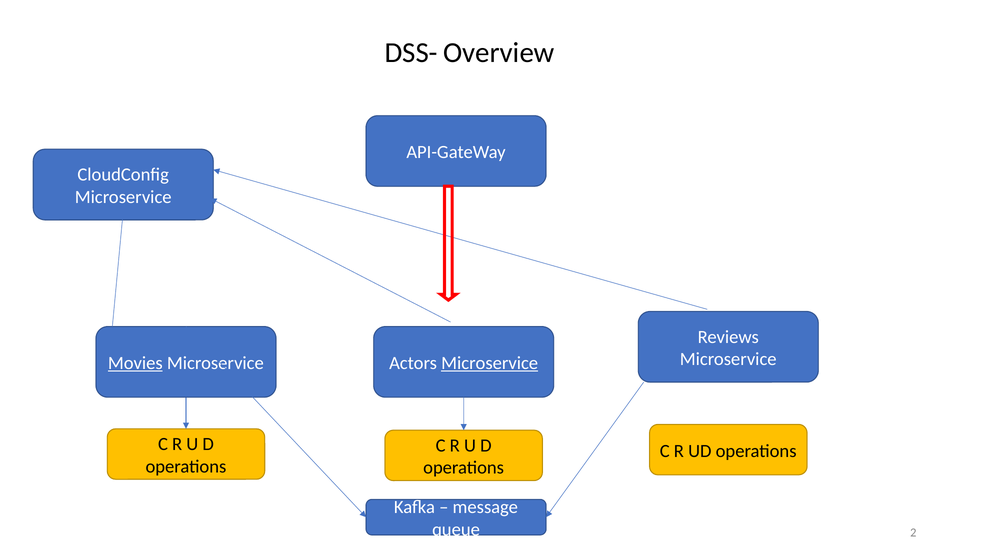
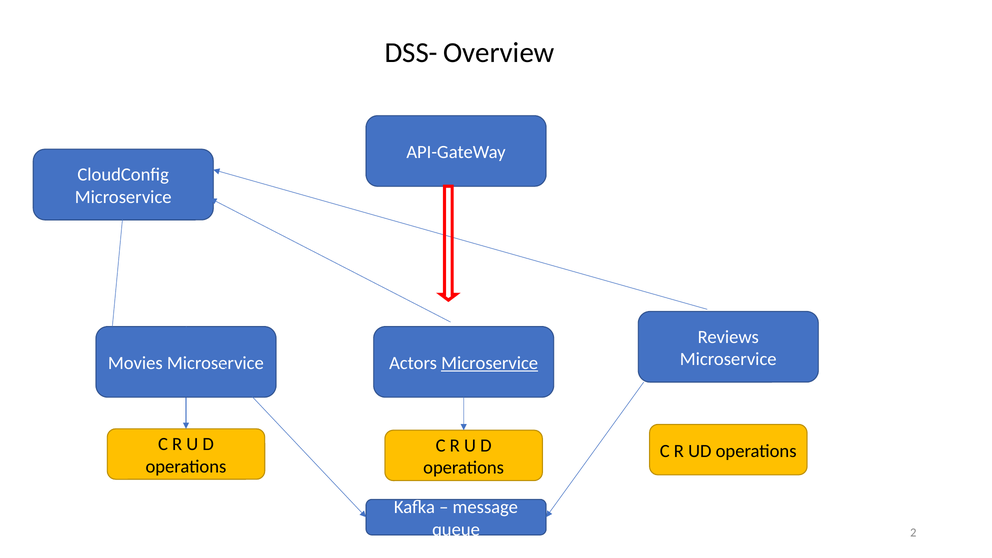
Movies underline: present -> none (135, 363)
